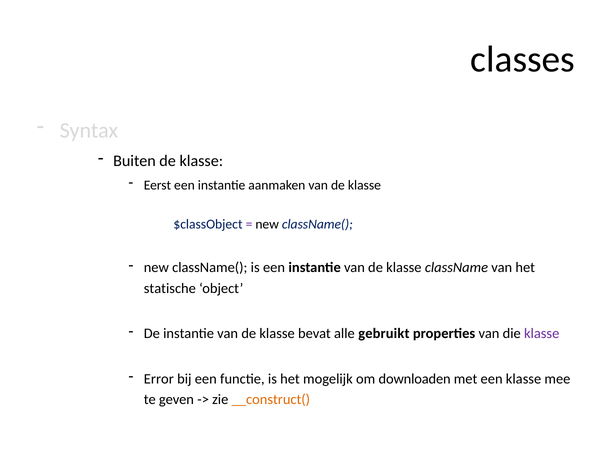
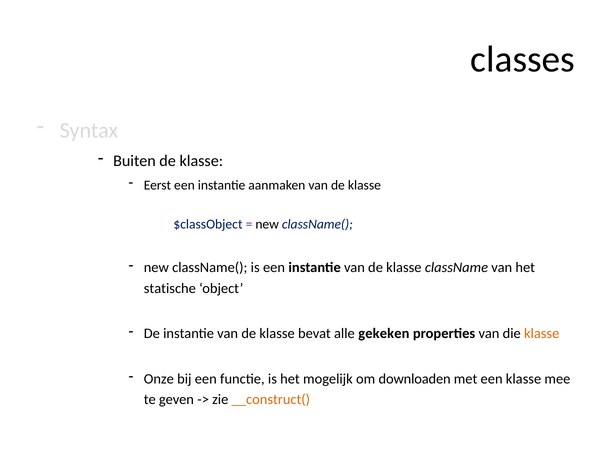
gebruikt: gebruikt -> gekeken (384, 334)
klasse colour: purple -> orange (542, 334)
Error: Error -> Onze (159, 379)
